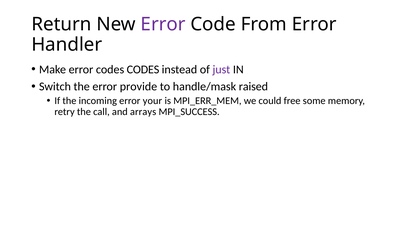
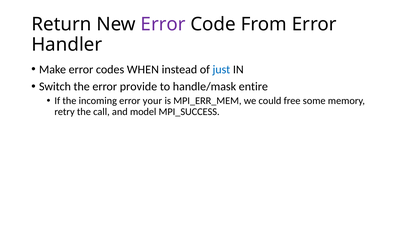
codes CODES: CODES -> WHEN (143, 69)
just colour: purple -> blue (221, 69)
raised: raised -> entire (253, 87)
arrays: arrays -> model (143, 112)
